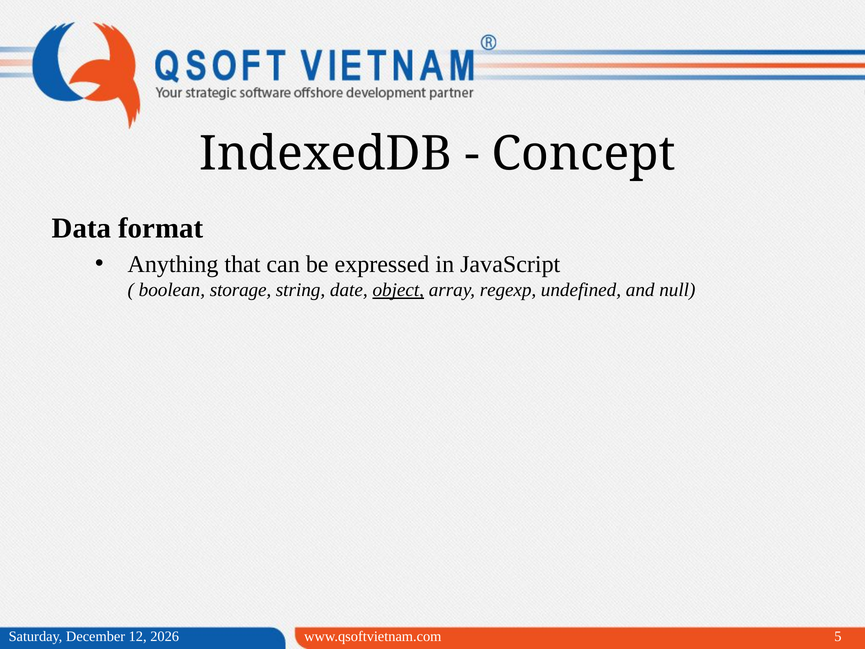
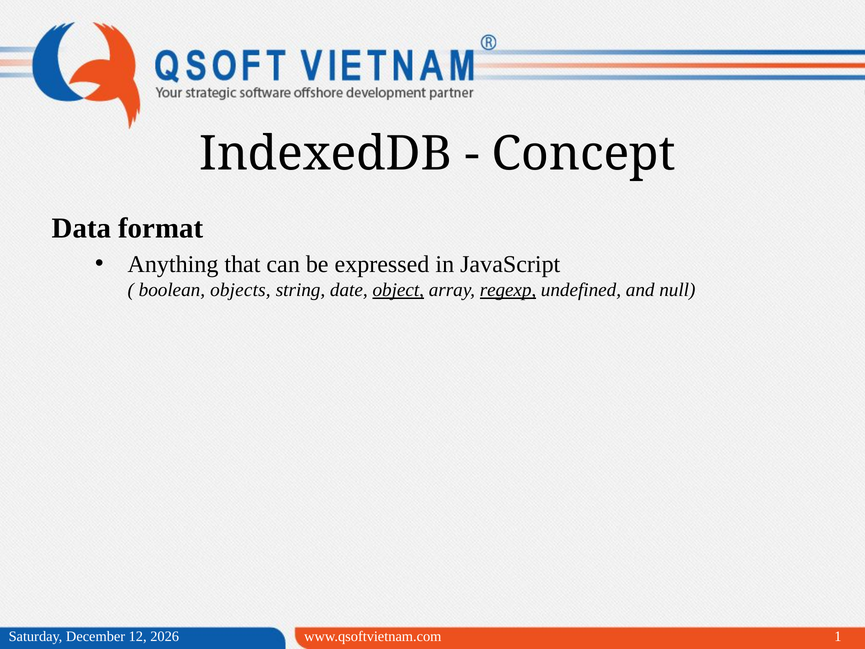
storage: storage -> objects (240, 290)
regexp underline: none -> present (508, 290)
5: 5 -> 1 (838, 636)
